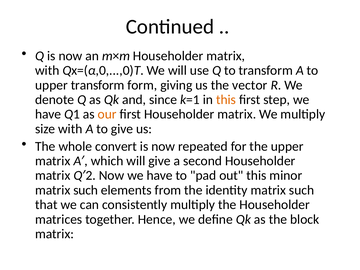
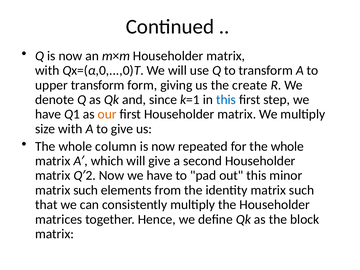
vector: vector -> create (250, 85)
this colour: orange -> blue (226, 100)
convert: convert -> column (116, 146)
for the upper: upper -> whole (287, 146)
